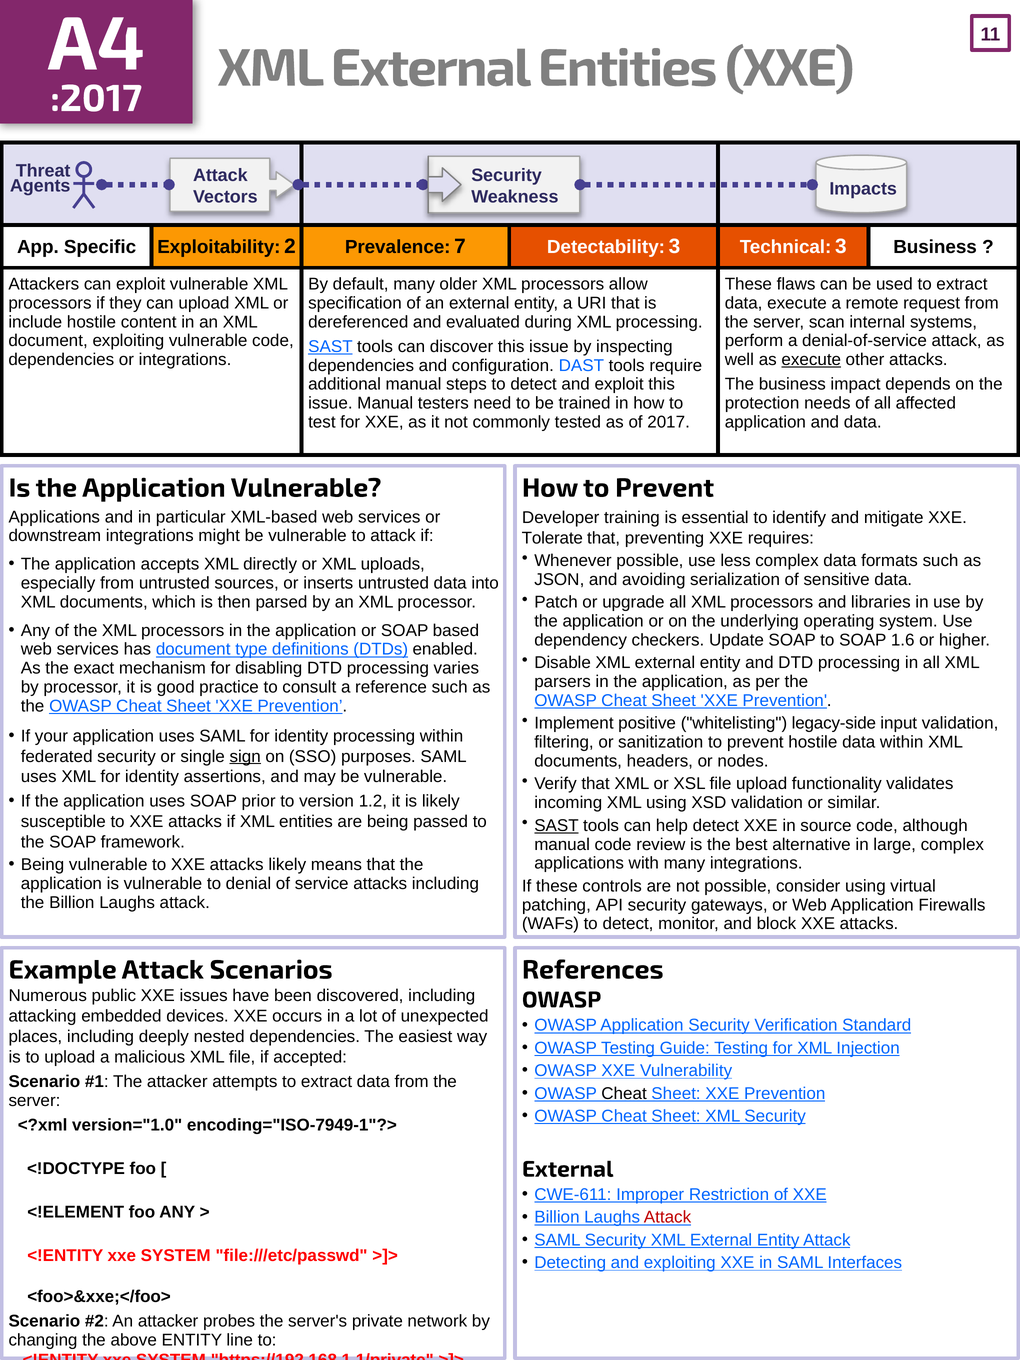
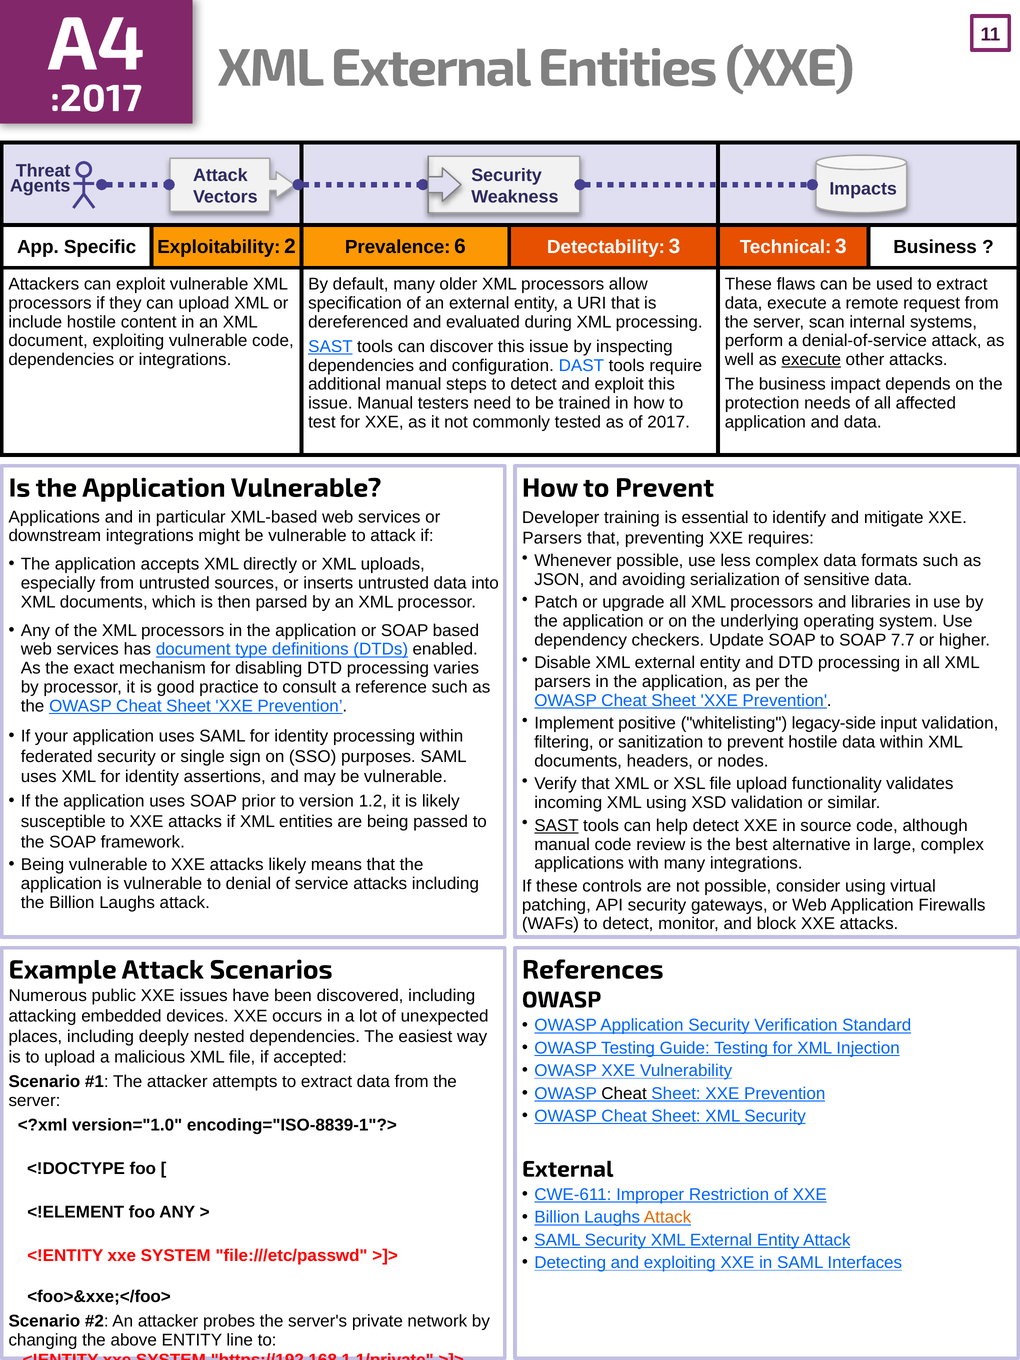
7: 7 -> 6 (460, 246)
Tolerate: Tolerate -> Parsers (552, 538)
1.6: 1.6 -> 7.7 (903, 640)
sign underline: present -> none (245, 756)
encoding="ISO-7949-1"?>: encoding="ISO-7949-1"?> -> encoding="ISO-8839-1"?> (292, 1125)
Attack colour: red -> orange (668, 1217)
